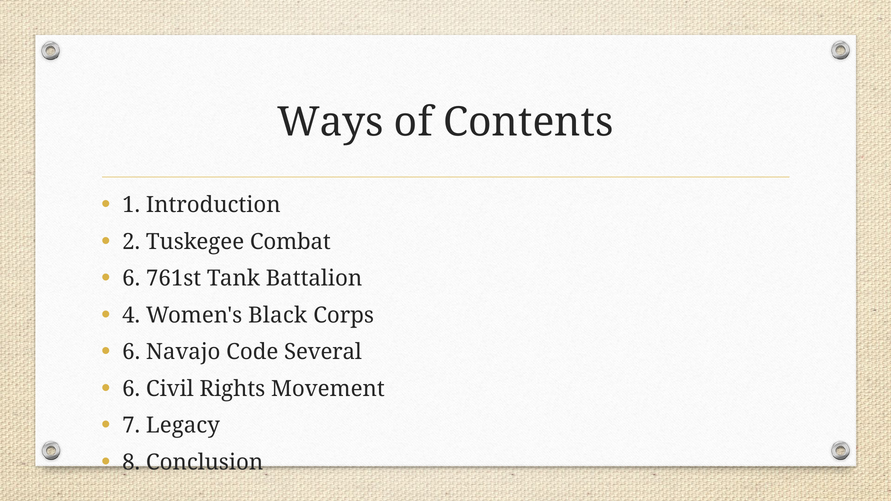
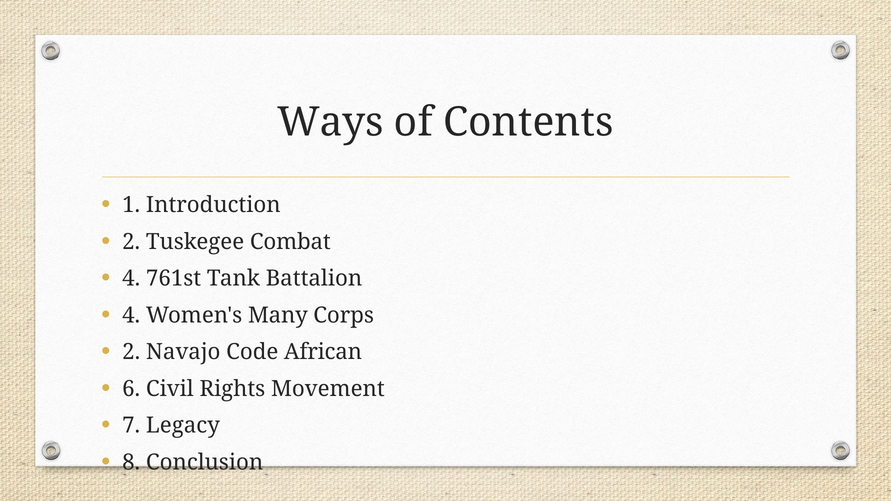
6: 6 -> 4 (131, 279)
Black: Black -> Many (278, 315)
6: 6 -> 2 (131, 352)
Several: Several -> African (323, 352)
